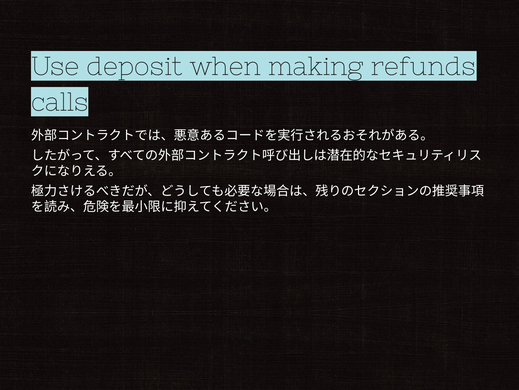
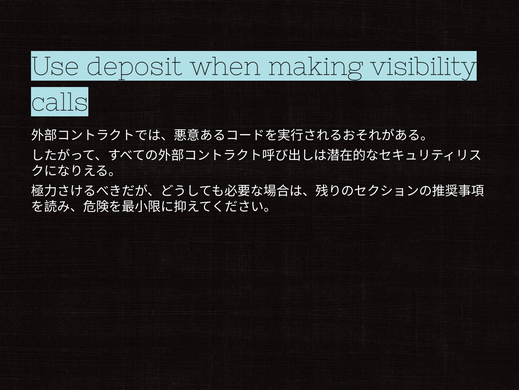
refunds: refunds -> visibility (424, 66)
